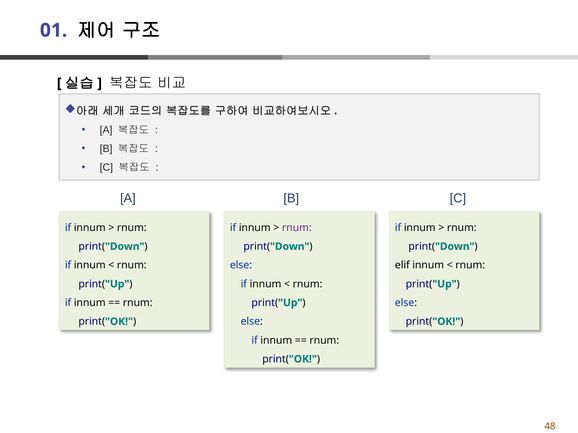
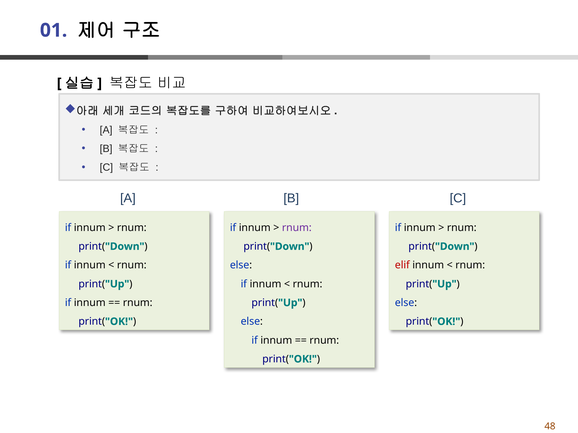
elif colour: black -> red (402, 266)
